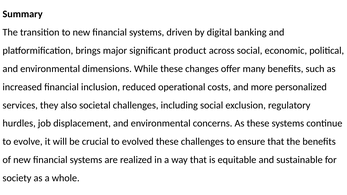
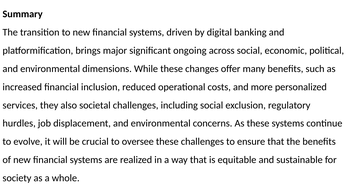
product: product -> ongoing (190, 51)
evolved: evolved -> oversee (138, 142)
